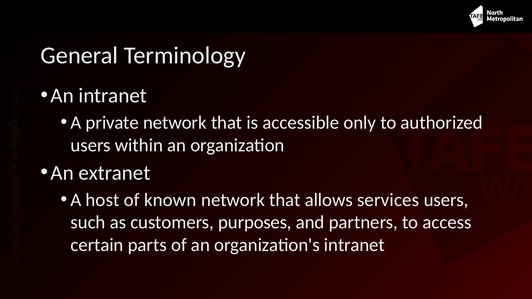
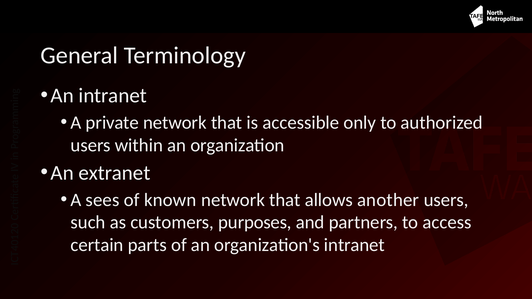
host: host -> sees (103, 200)
services: services -> another (388, 200)
